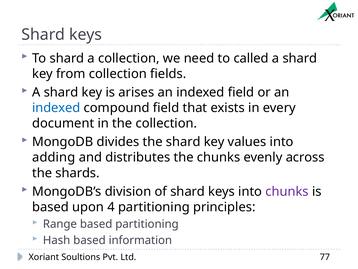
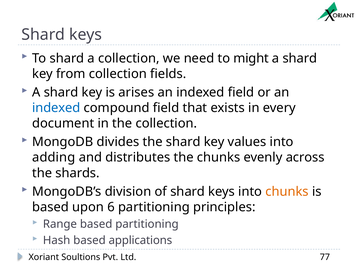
called: called -> might (251, 58)
chunks colour: purple -> orange (287, 191)
4: 4 -> 6 (111, 207)
information: information -> applications (140, 240)
